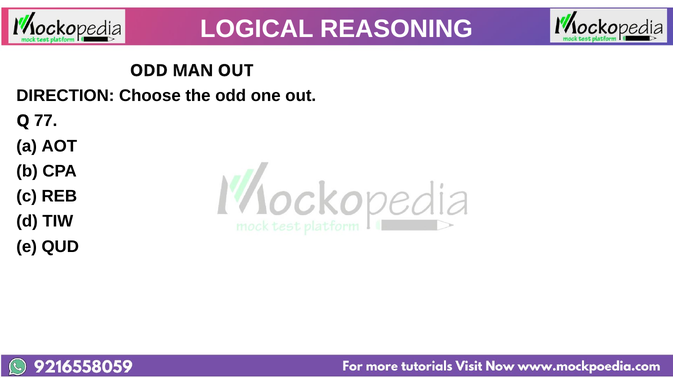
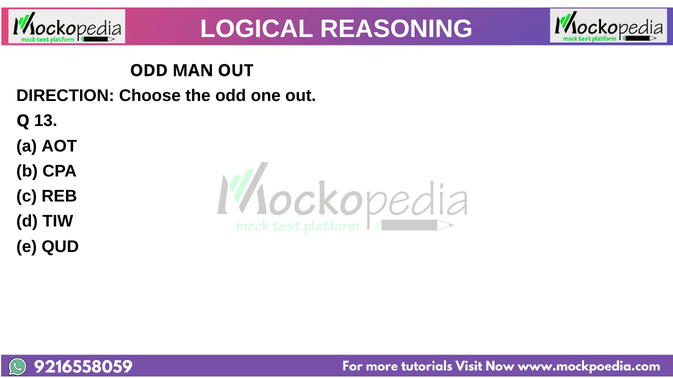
77: 77 -> 13 (46, 121)
